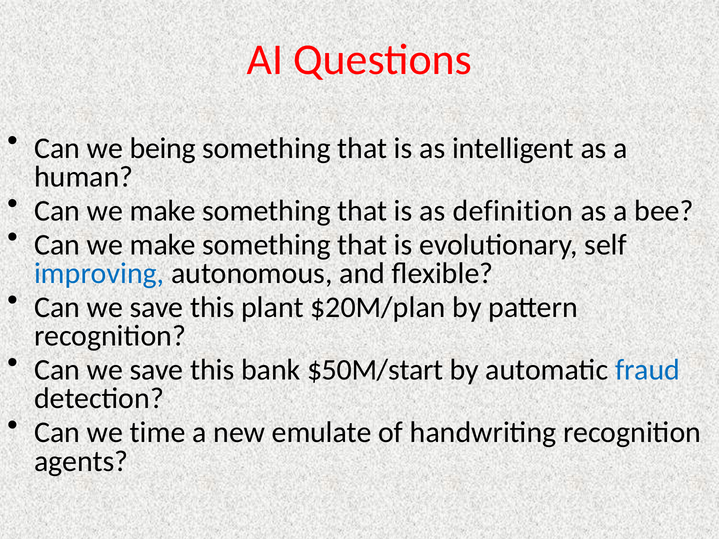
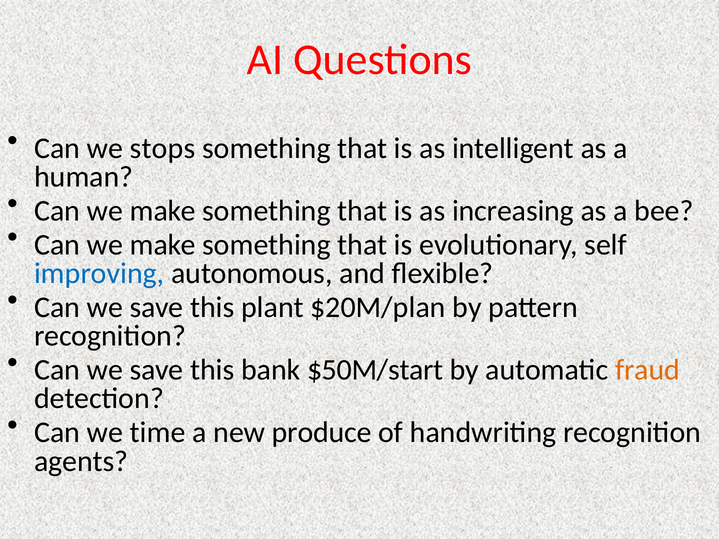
being: being -> stops (162, 148)
definition: definition -> increasing (513, 211)
fraud colour: blue -> orange (647, 370)
emulate: emulate -> produce (322, 433)
